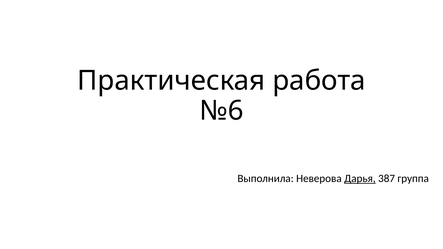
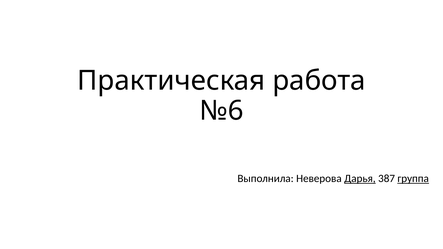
группа underline: none -> present (413, 179)
